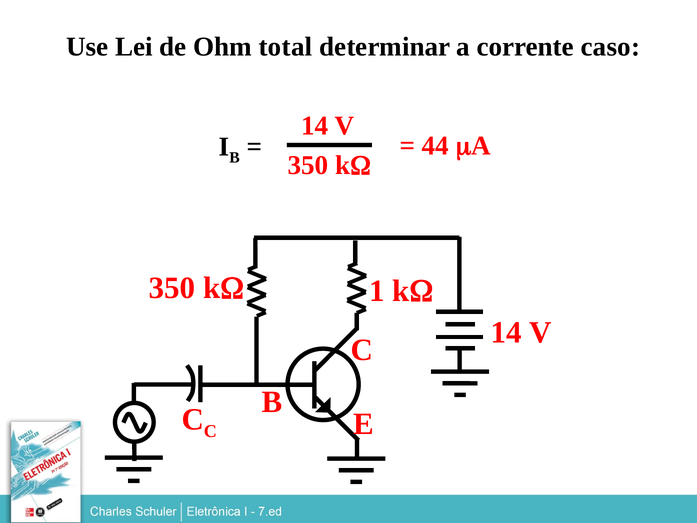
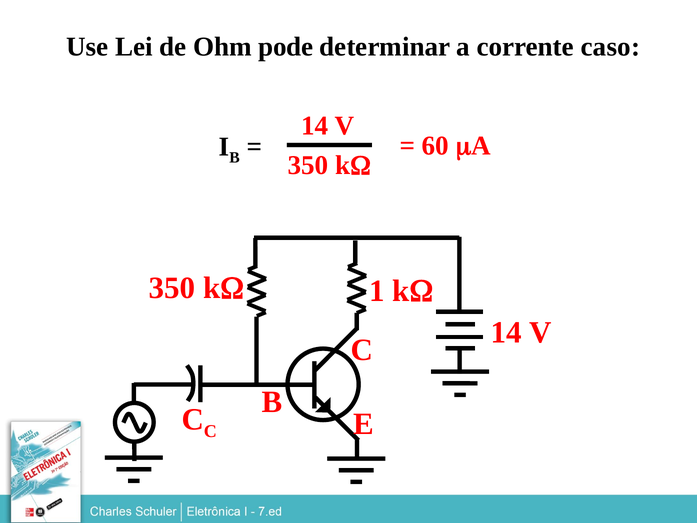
total: total -> pode (286, 47)
44: 44 -> 60 (435, 145)
